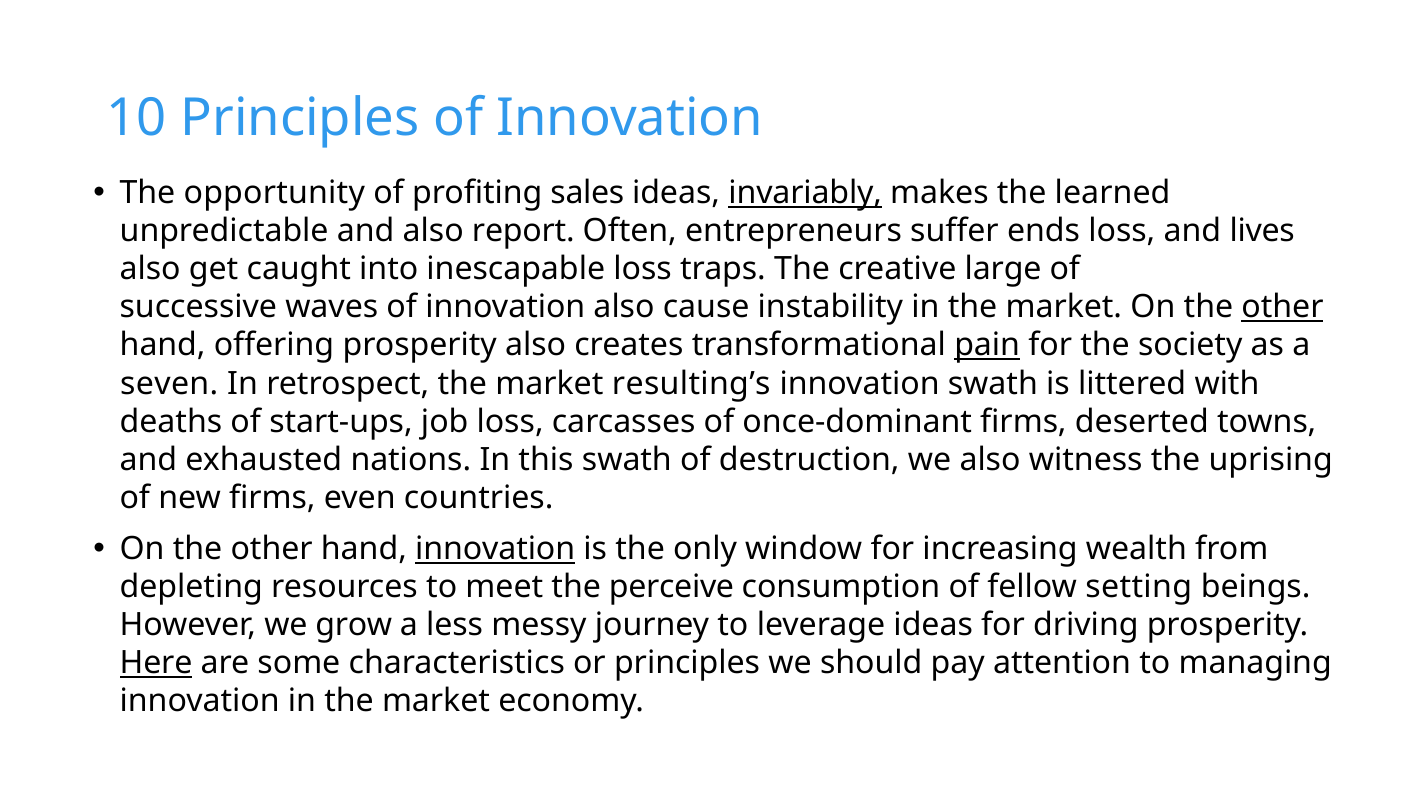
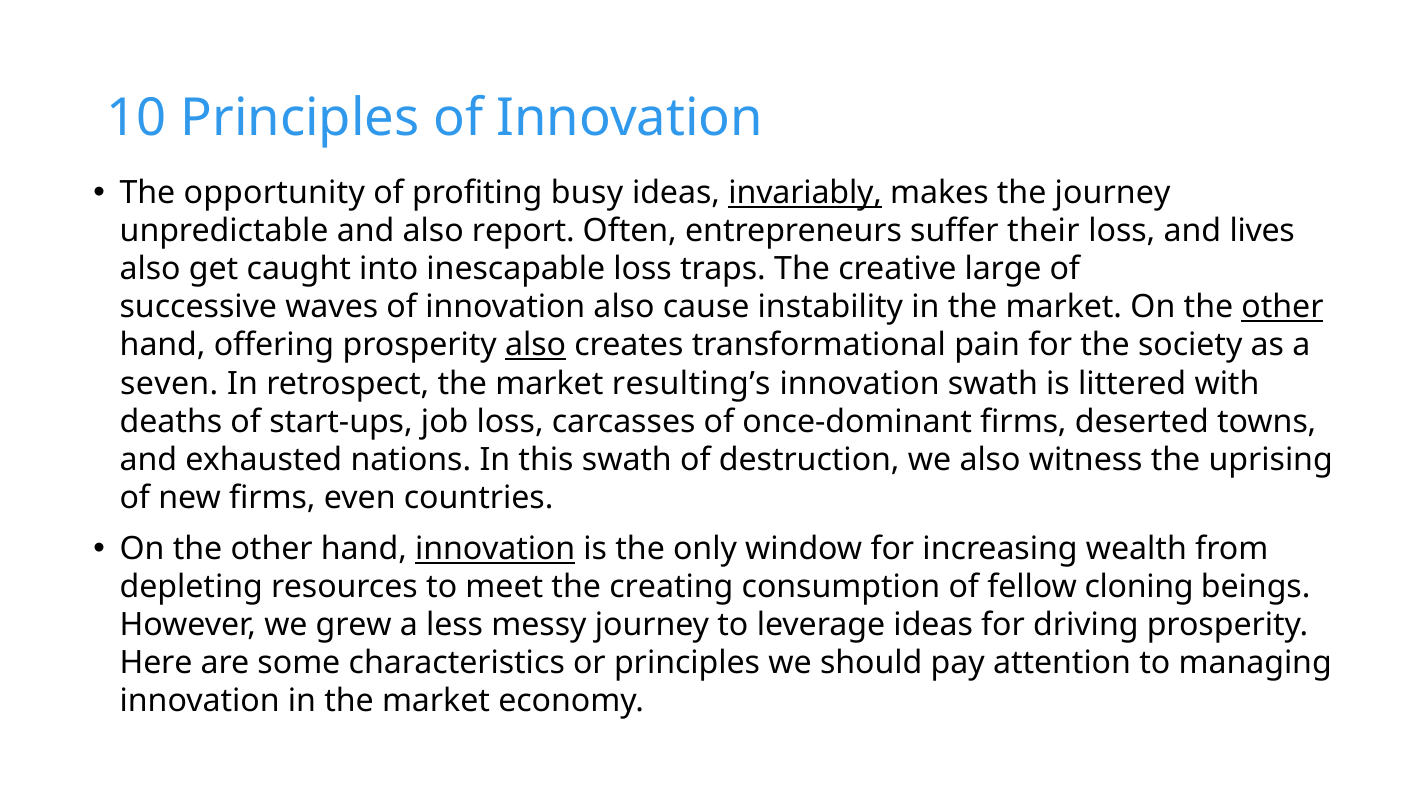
sales: sales -> busy (587, 193)
the learned: learned -> journey (1113, 193)
ends: ends -> their (1043, 231)
also underline: none -> present (536, 346)
pain underline: present -> none (987, 346)
perceive: perceive -> creating (671, 588)
setting: setting -> cloning (1139, 588)
grow: grow -> grew (354, 626)
Here underline: present -> none (156, 664)
